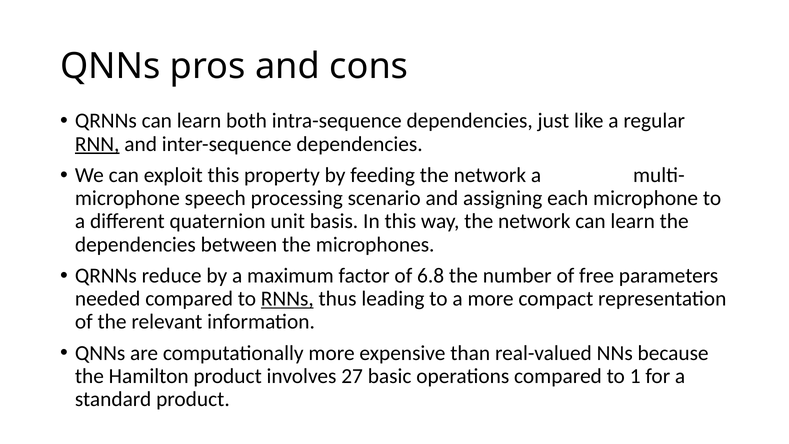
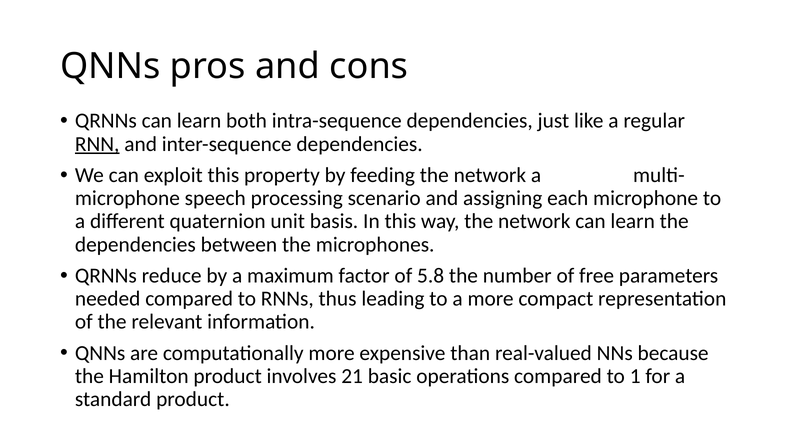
6.8: 6.8 -> 5.8 (431, 276)
RNNs underline: present -> none (287, 299)
27: 27 -> 21 (352, 376)
